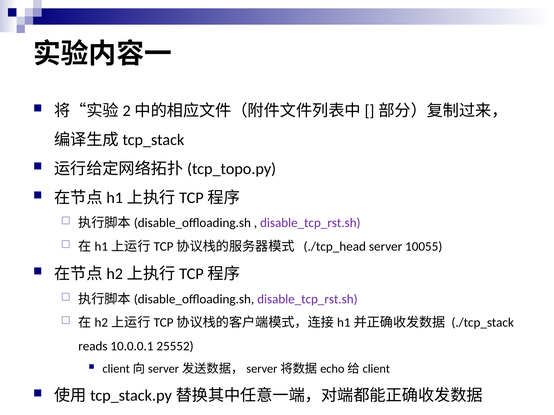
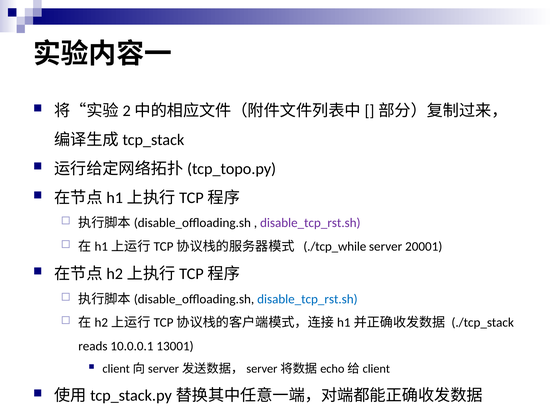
./tcp_head: ./tcp_head -> ./tcp_while (335, 247)
10055: 10055 -> 20001 (424, 247)
disable_tcp_rst.sh colour: purple -> blue (307, 299)
25552: 25552 -> 13001 (175, 347)
